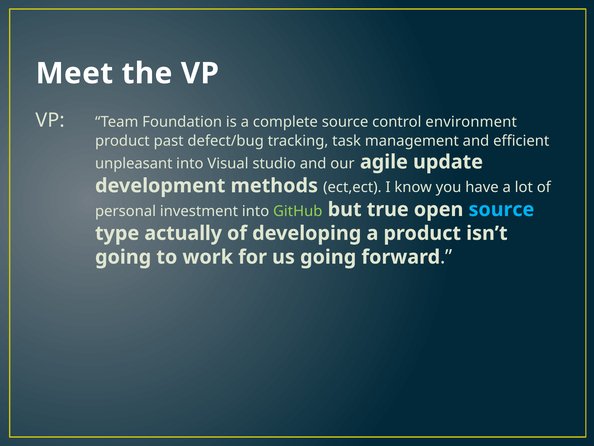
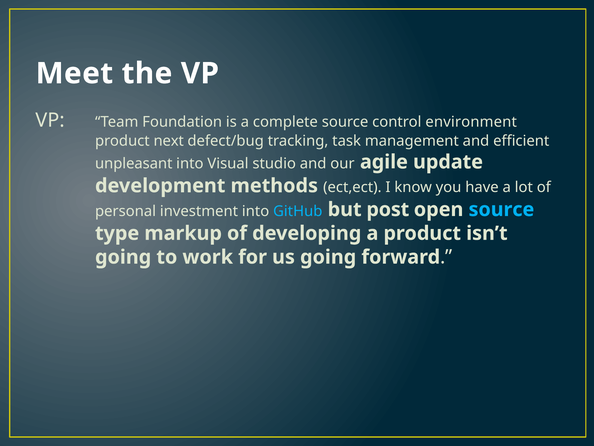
past: past -> next (169, 141)
GitHub colour: light green -> light blue (298, 211)
true: true -> post (388, 209)
actually: actually -> markup (183, 233)
